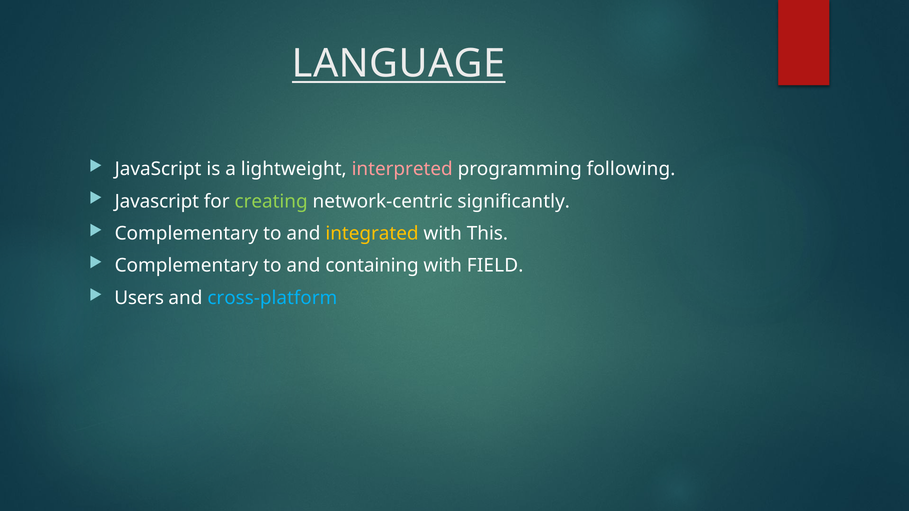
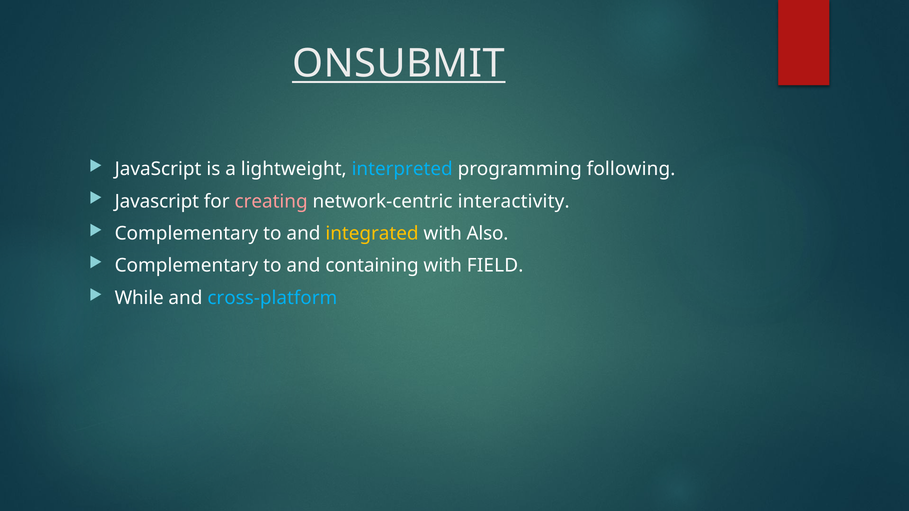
LANGUAGE: LANGUAGE -> ONSUBMIT (399, 64)
interpreted colour: pink -> light blue (402, 169)
creating colour: light green -> pink (271, 201)
significantly: significantly -> interactivity (514, 201)
This: This -> Also (487, 234)
Users: Users -> While (139, 298)
